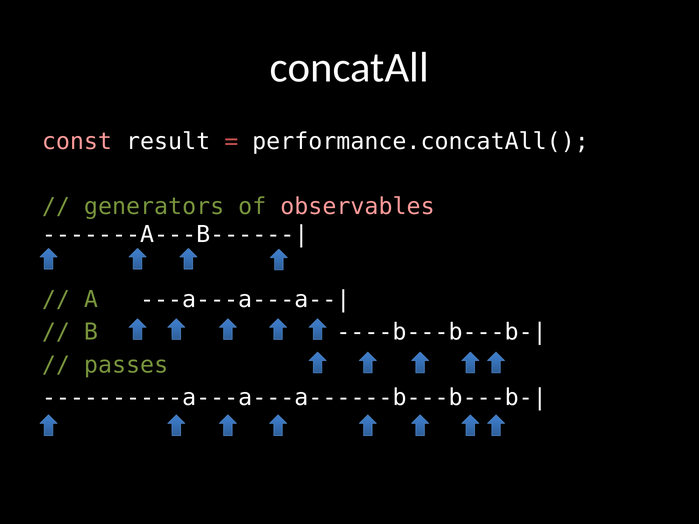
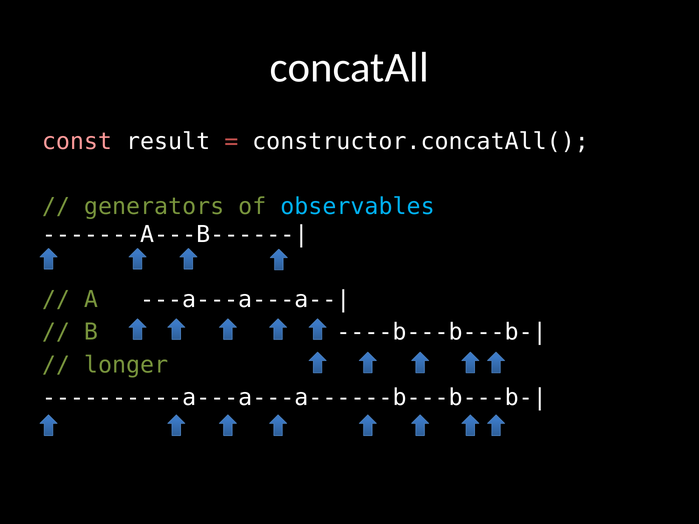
performance.concatAll(: performance.concatAll( -> constructor.concatAll( (421, 141)
observables colour: pink -> light blue (357, 207)
passes: passes -> longer (126, 365)
